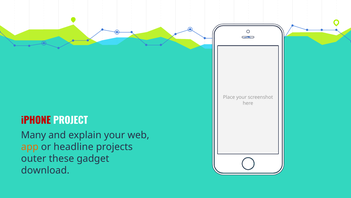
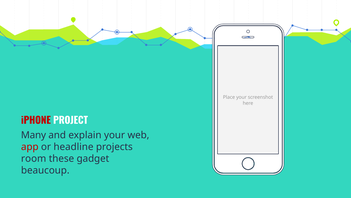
app colour: orange -> red (30, 147)
outer: outer -> room (34, 158)
download: download -> beaucoup (45, 170)
